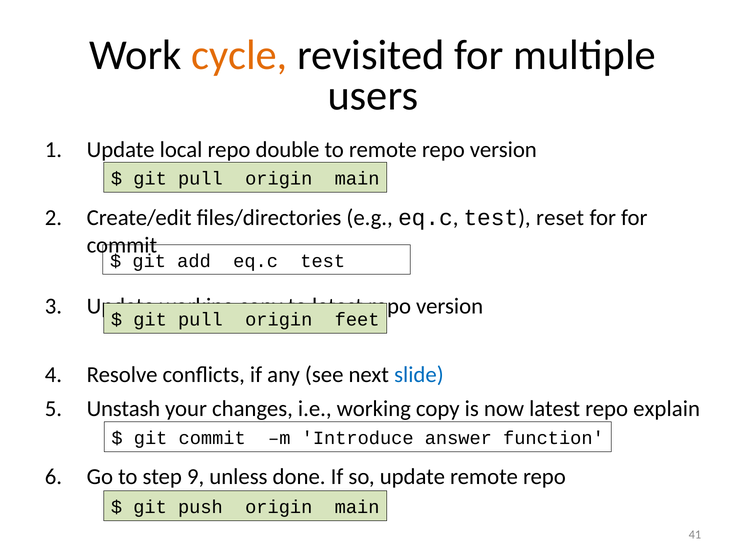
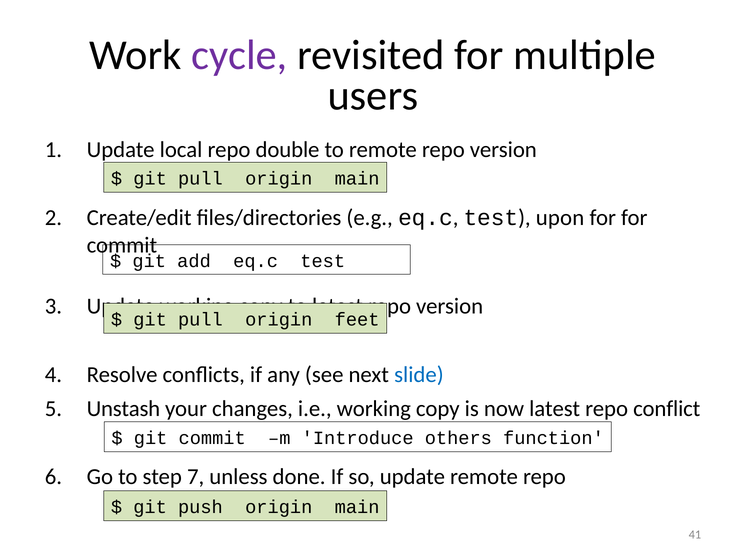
cycle colour: orange -> purple (239, 55)
reset: reset -> upon (560, 218)
explain: explain -> conflict (667, 408)
answer: answer -> others (458, 438)
9: 9 -> 7 (196, 476)
